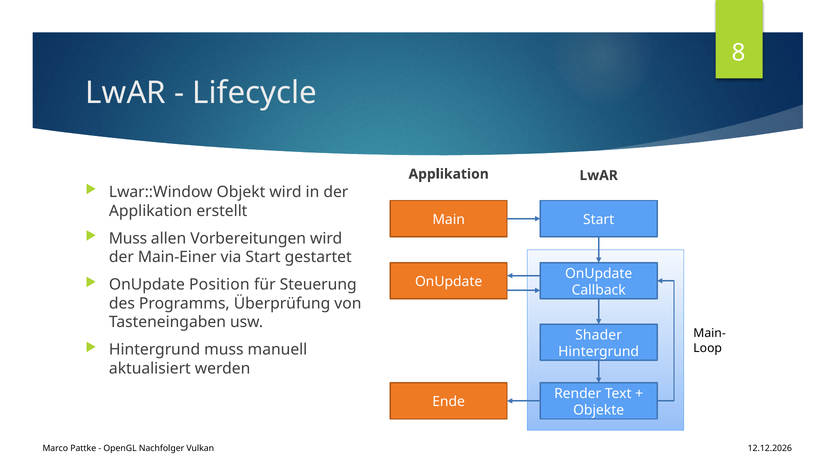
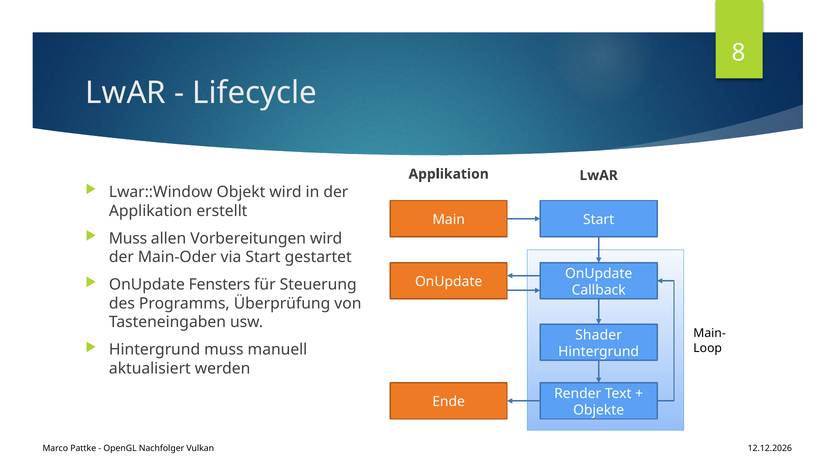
Main-Einer: Main-Einer -> Main-Oder (177, 257)
Position: Position -> Fensters (219, 285)
